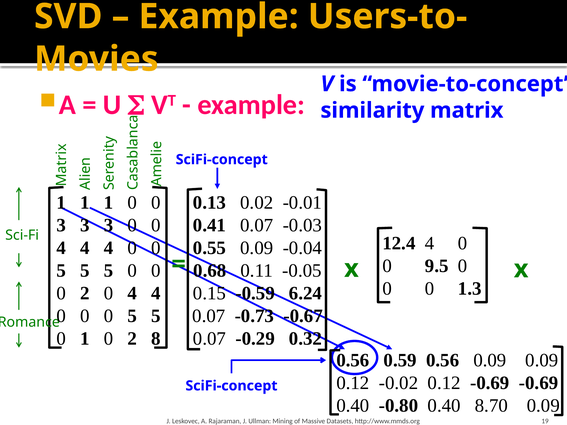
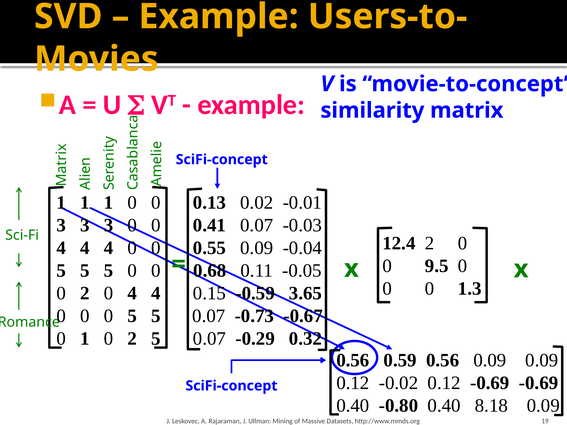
12.4 4: 4 -> 2 (430, 243)
6.24: 6.24 -> 3.65 (306, 293)
2 8: 8 -> 5 (156, 339)
8.70: 8.70 -> 8.18 (491, 406)
